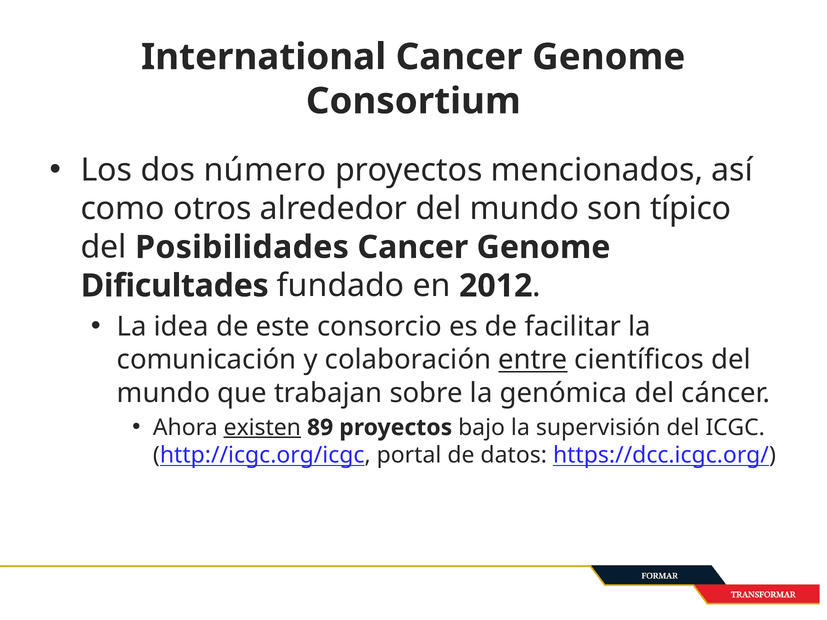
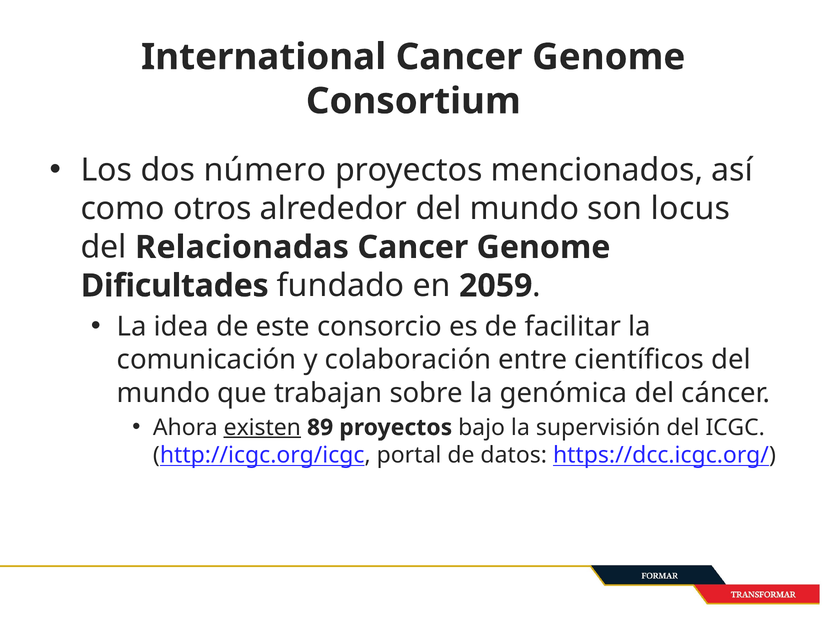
típico: típico -> locus (690, 209)
Posibilidades: Posibilidades -> Relacionadas (242, 247)
2012: 2012 -> 2059 (496, 286)
entre underline: present -> none (533, 360)
